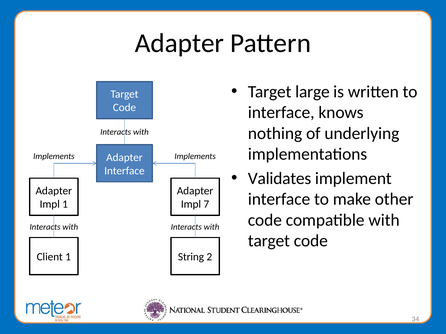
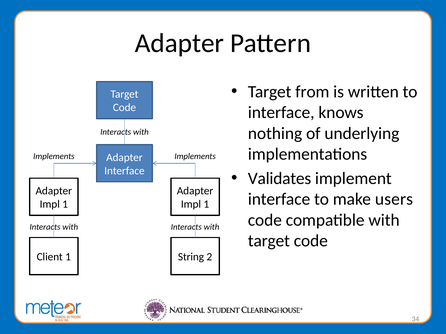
large: large -> from (312, 92)
other: other -> users (394, 200)
7: 7 -> 1 (206, 204)
